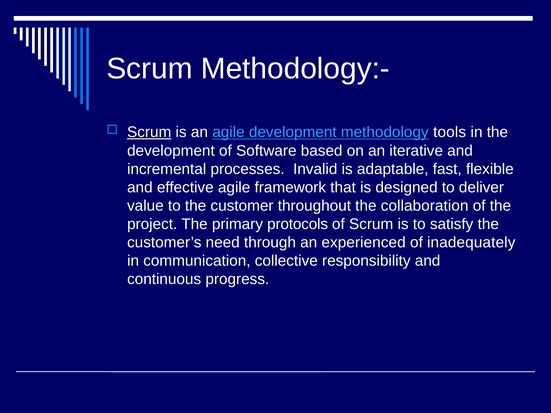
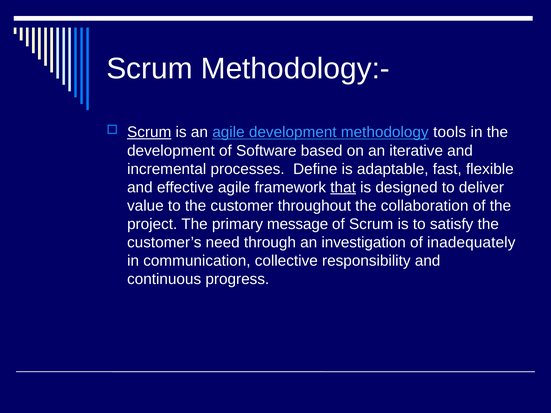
Invalid: Invalid -> Define (315, 169)
that underline: none -> present (343, 187)
protocols: protocols -> message (298, 224)
experienced: experienced -> investigation (364, 243)
